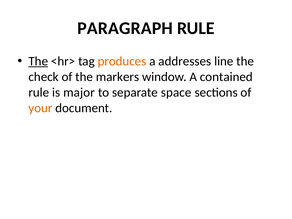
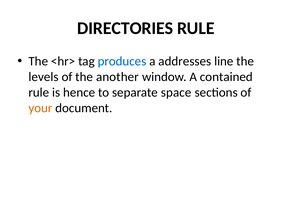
PARAGRAPH: PARAGRAPH -> DIRECTORIES (125, 28)
The underline: present -> none (38, 61)
produces colour: orange -> blue (122, 61)
check: check -> levels (44, 77)
markers: markers -> another (117, 77)
major: major -> hence (79, 92)
